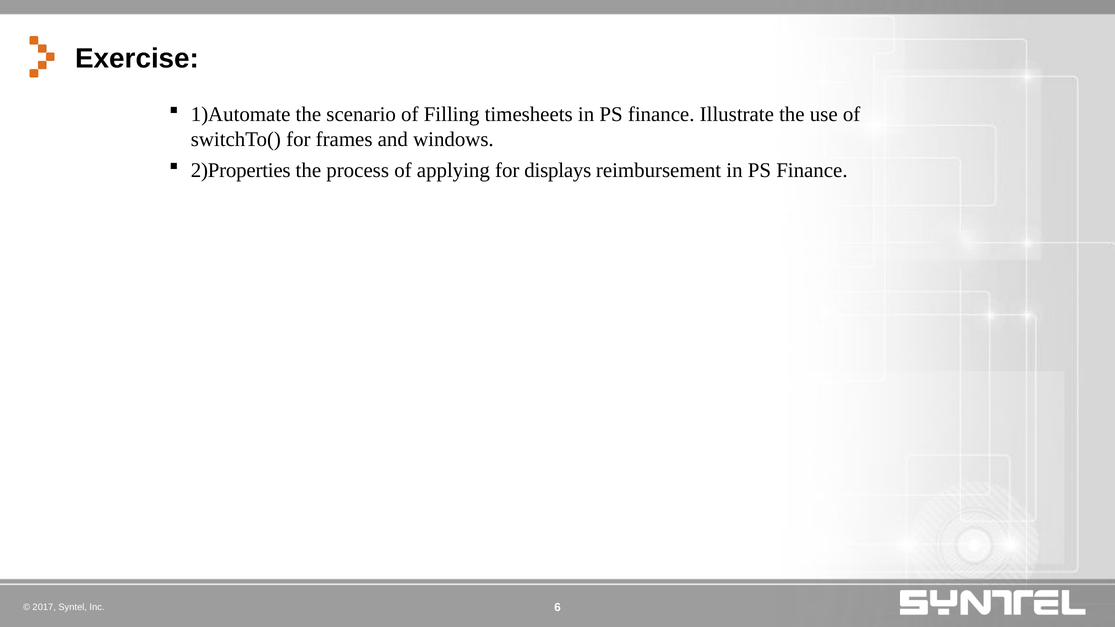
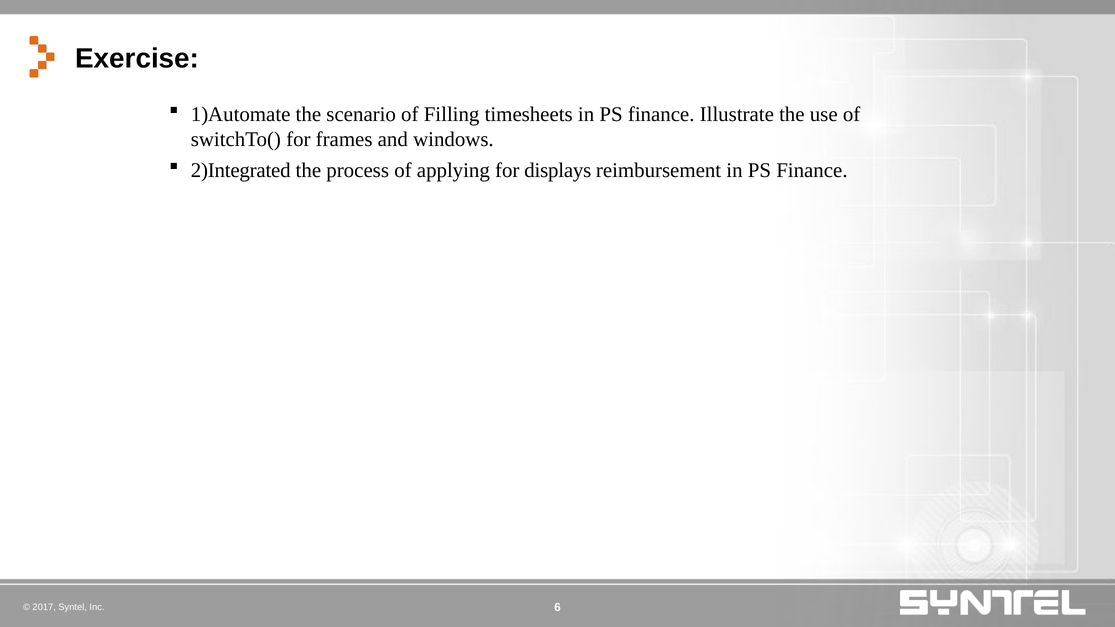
2)Properties: 2)Properties -> 2)Integrated (241, 170)
